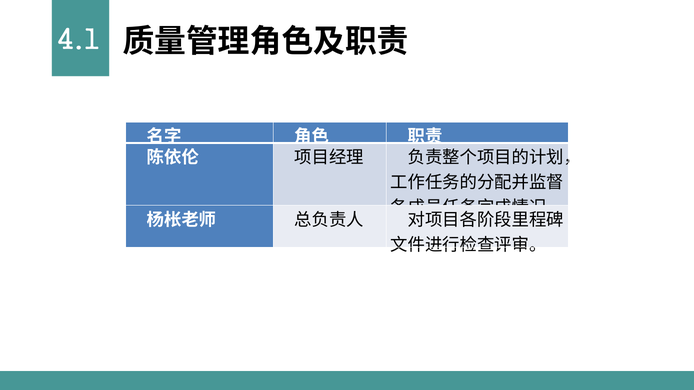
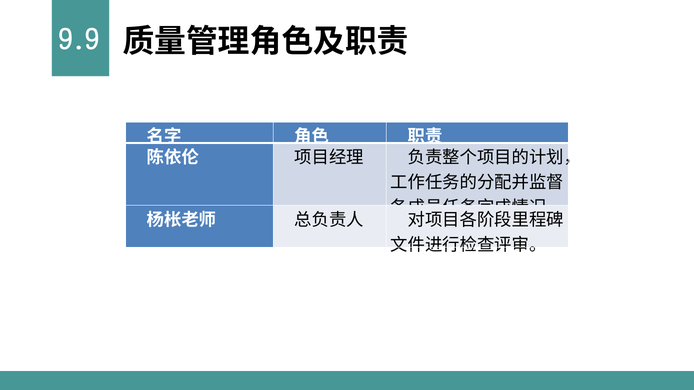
4.1: 4.1 -> 9.9 (79, 40)
